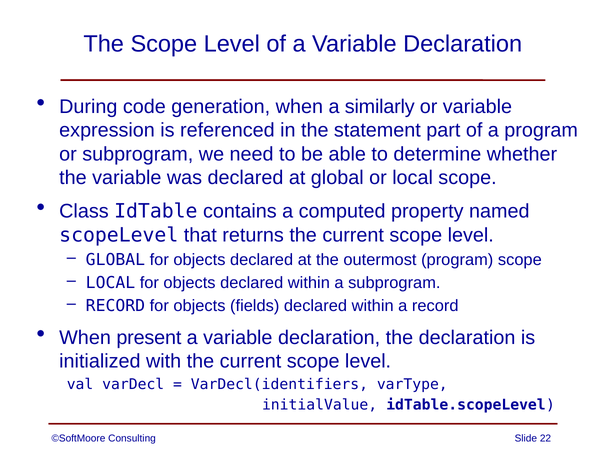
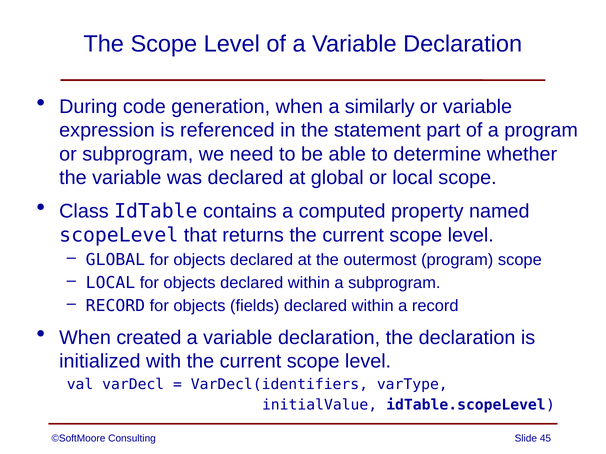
present: present -> created (149, 338)
22: 22 -> 45 (546, 439)
